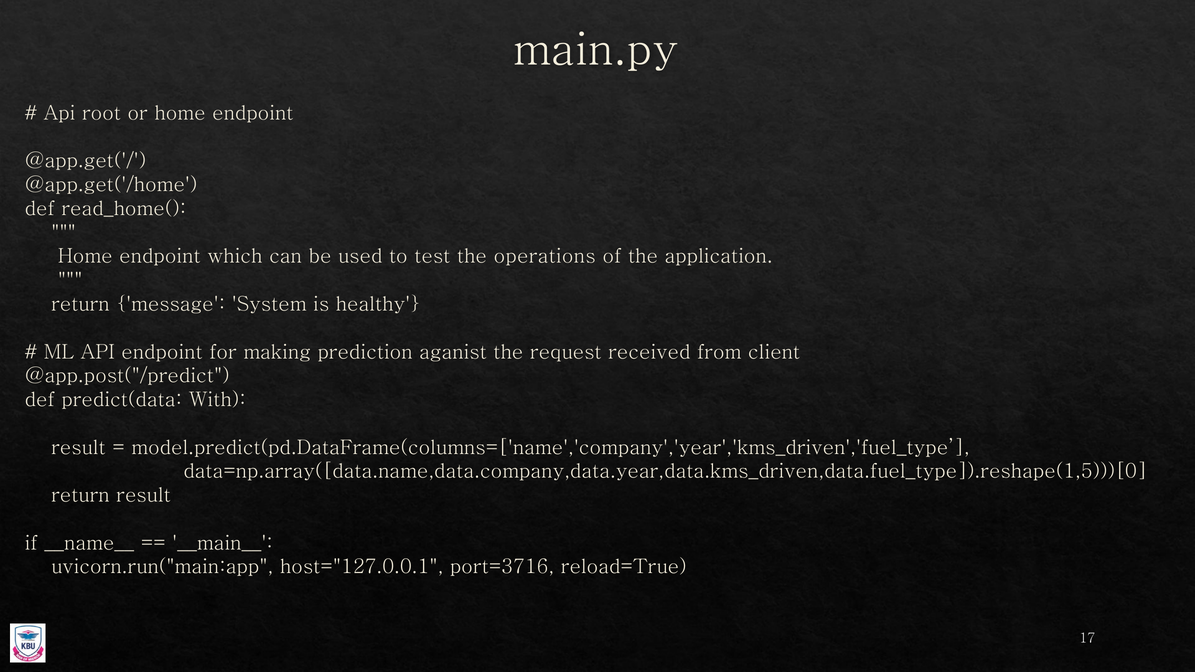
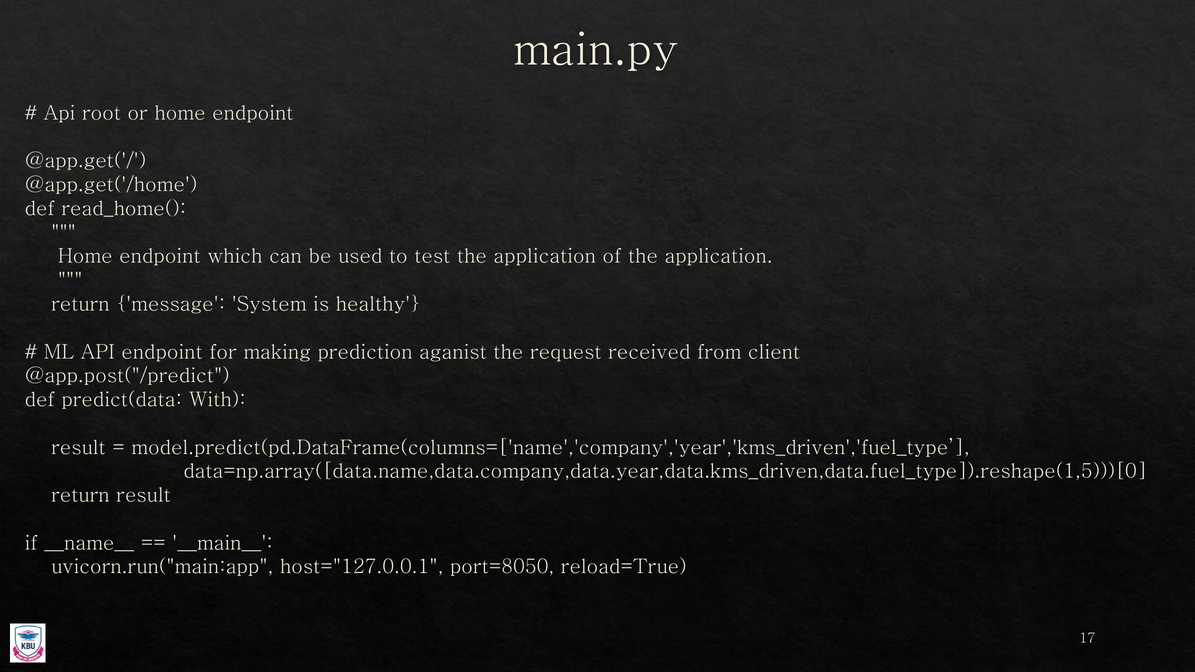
test the operations: operations -> application (545, 256)
port=3716: port=3716 -> port=8050 (502, 567)
